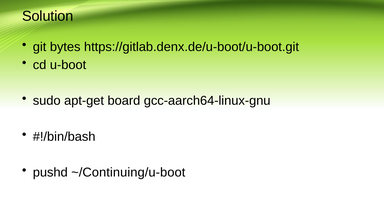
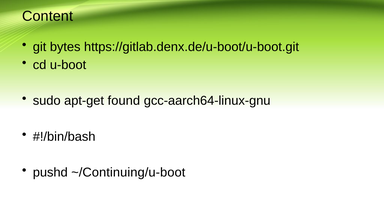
Solution: Solution -> Content (48, 16)
board: board -> found (124, 101)
